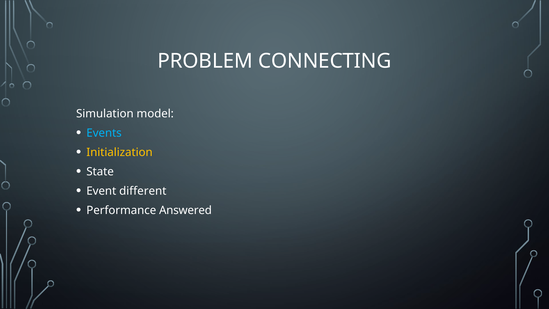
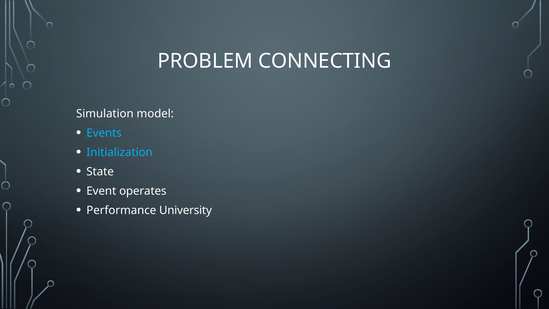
Initialization colour: yellow -> light blue (120, 152)
different: different -> operates (143, 191)
Answered: Answered -> University (185, 210)
